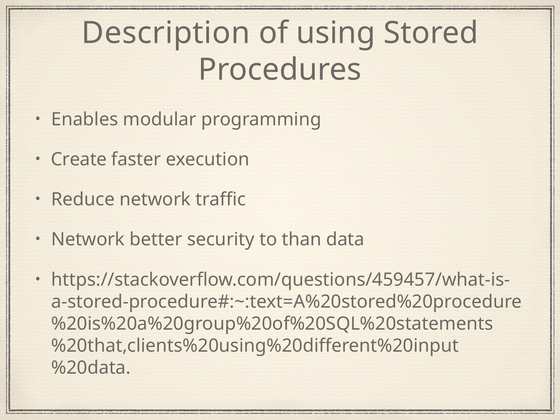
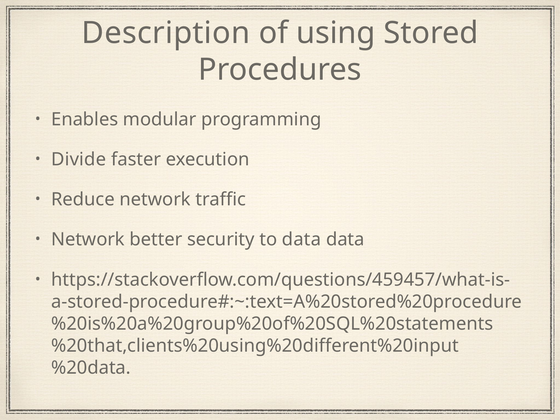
Create: Create -> Divide (79, 159)
to than: than -> data (302, 240)
